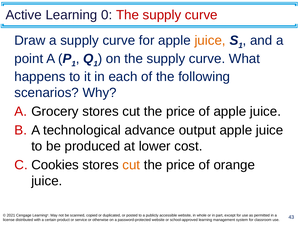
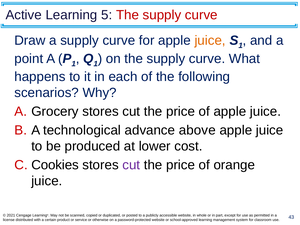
0: 0 -> 5 (107, 15)
output: output -> above (197, 130)
cut colour: orange -> purple (131, 165)
